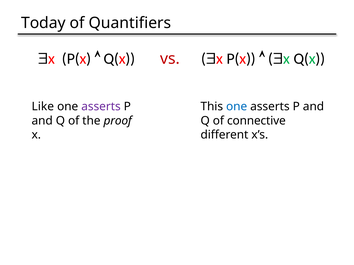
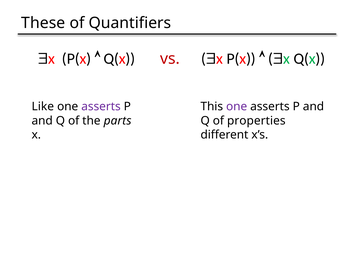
Today: Today -> These (43, 23)
one colour: blue -> purple (237, 107)
proof: proof -> parts (118, 121)
connective: connective -> properties (256, 121)
